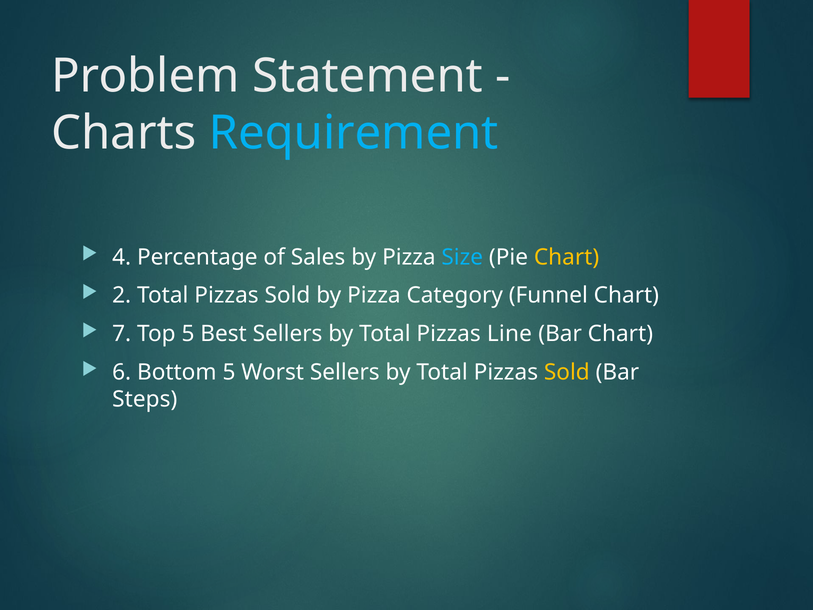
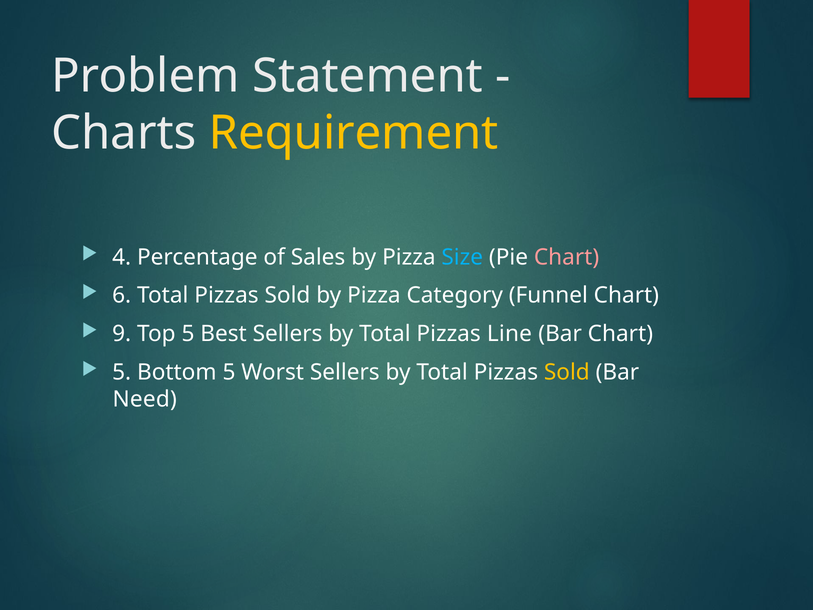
Requirement colour: light blue -> yellow (354, 133)
Chart colour: yellow -> pink (567, 257)
2: 2 -> 6 (122, 295)
7: 7 -> 9 (122, 334)
6: 6 -> 5 (122, 372)
Steps: Steps -> Need (145, 399)
